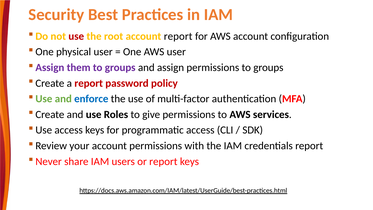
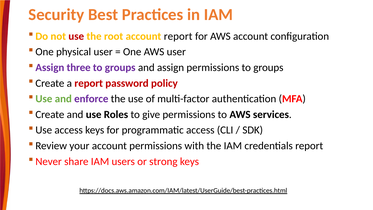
them: them -> three (79, 67)
enforce colour: blue -> purple (91, 99)
or report: report -> strong (163, 161)
